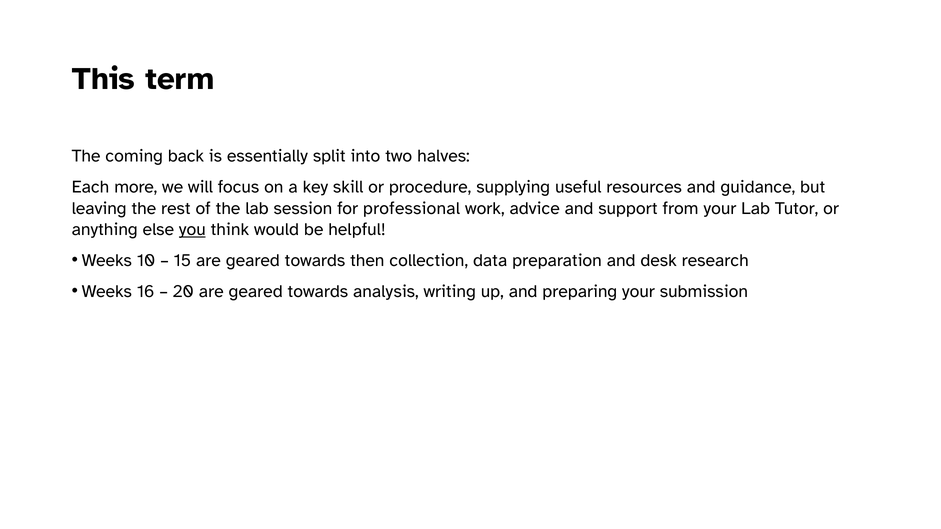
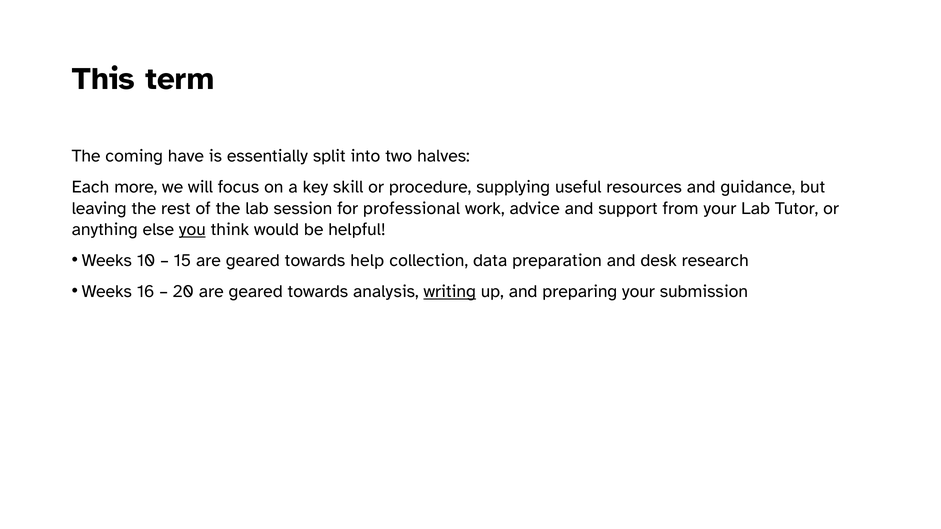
back: back -> have (186, 156)
then: then -> help (367, 261)
writing underline: none -> present (450, 292)
